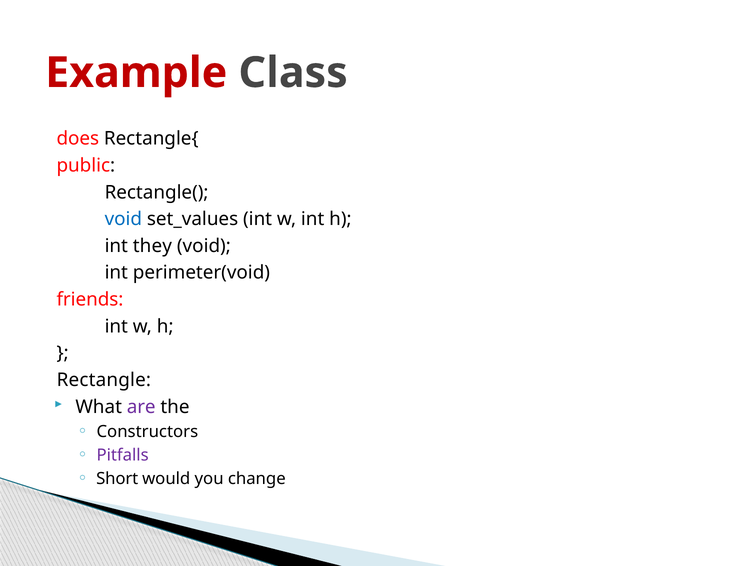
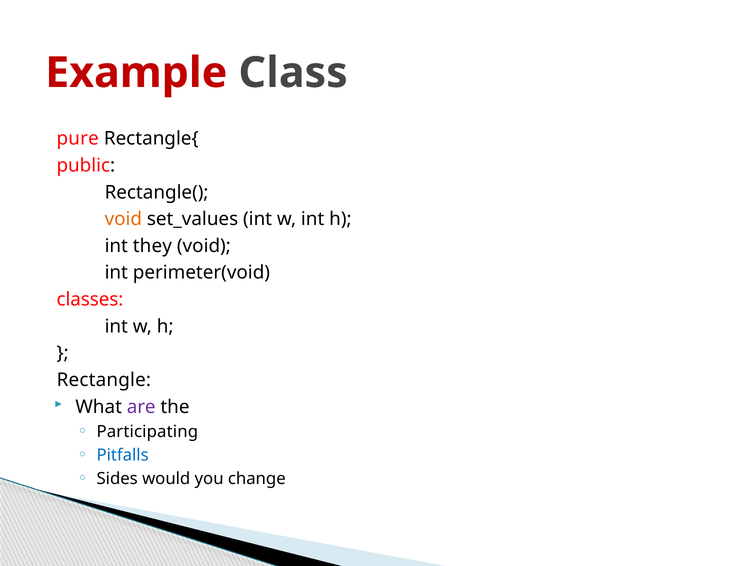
does: does -> pure (78, 139)
void colour: blue -> orange (123, 219)
friends: friends -> classes (90, 300)
Constructors: Constructors -> Participating (147, 432)
Pitfalls colour: purple -> blue (123, 455)
Short: Short -> Sides (117, 479)
